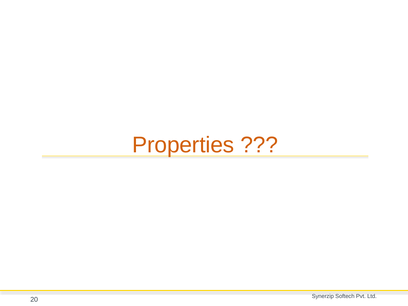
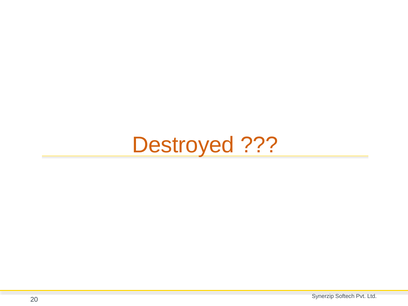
Properties: Properties -> Destroyed (183, 145)
